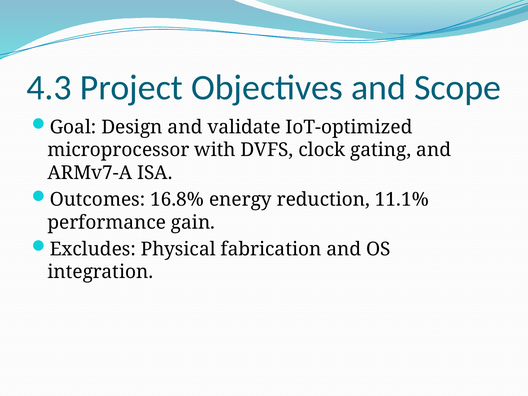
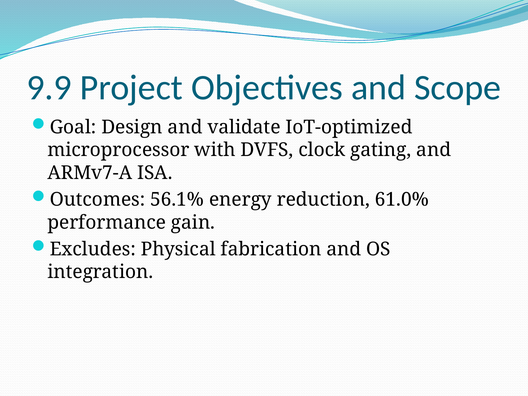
4.3: 4.3 -> 9.9 (49, 88)
16.8%: 16.8% -> 56.1% (177, 200)
11.1%: 11.1% -> 61.0% (402, 200)
